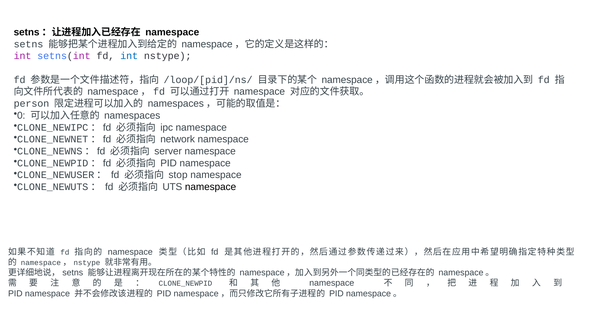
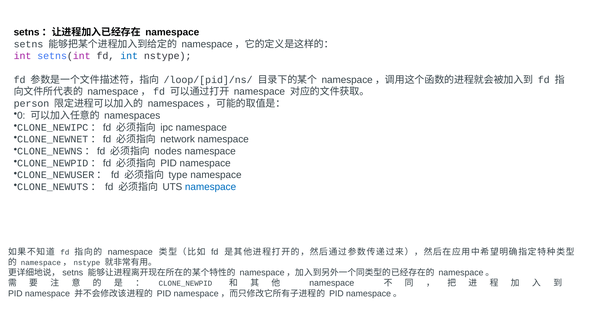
server: server -> nodes (168, 151)
stop: stop -> type (178, 175)
namespace colour: black -> blue (211, 187)
